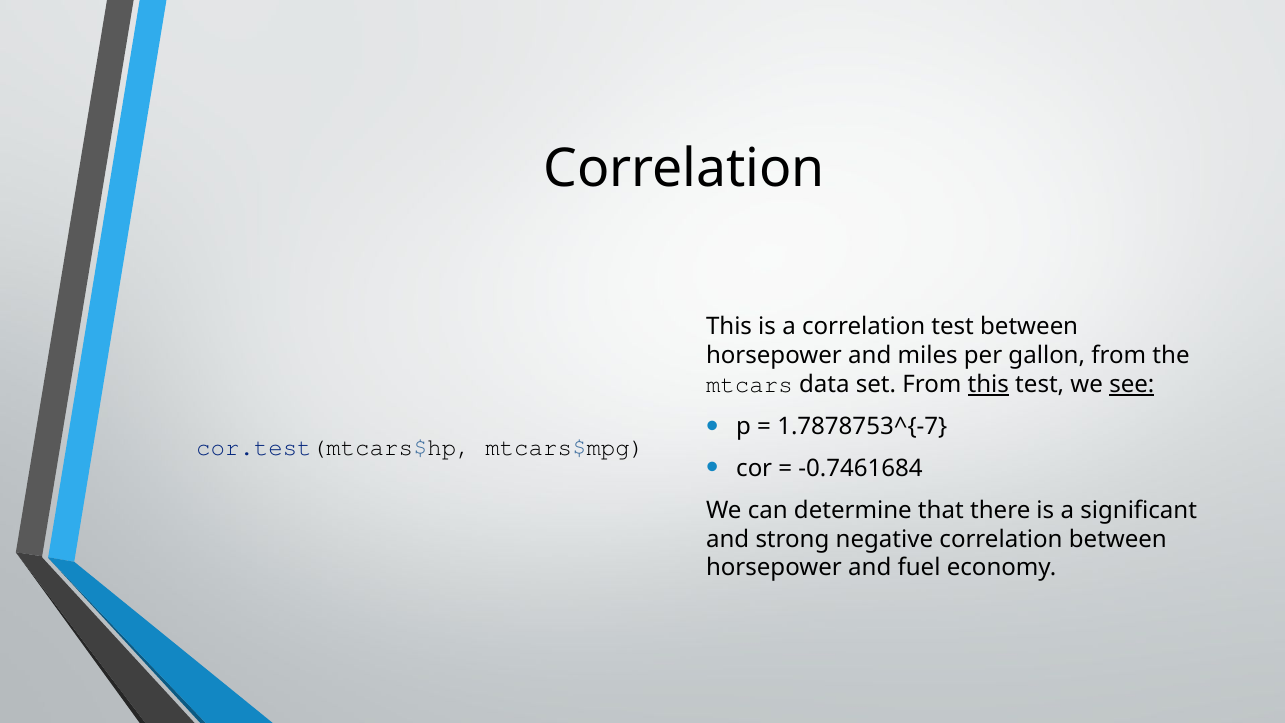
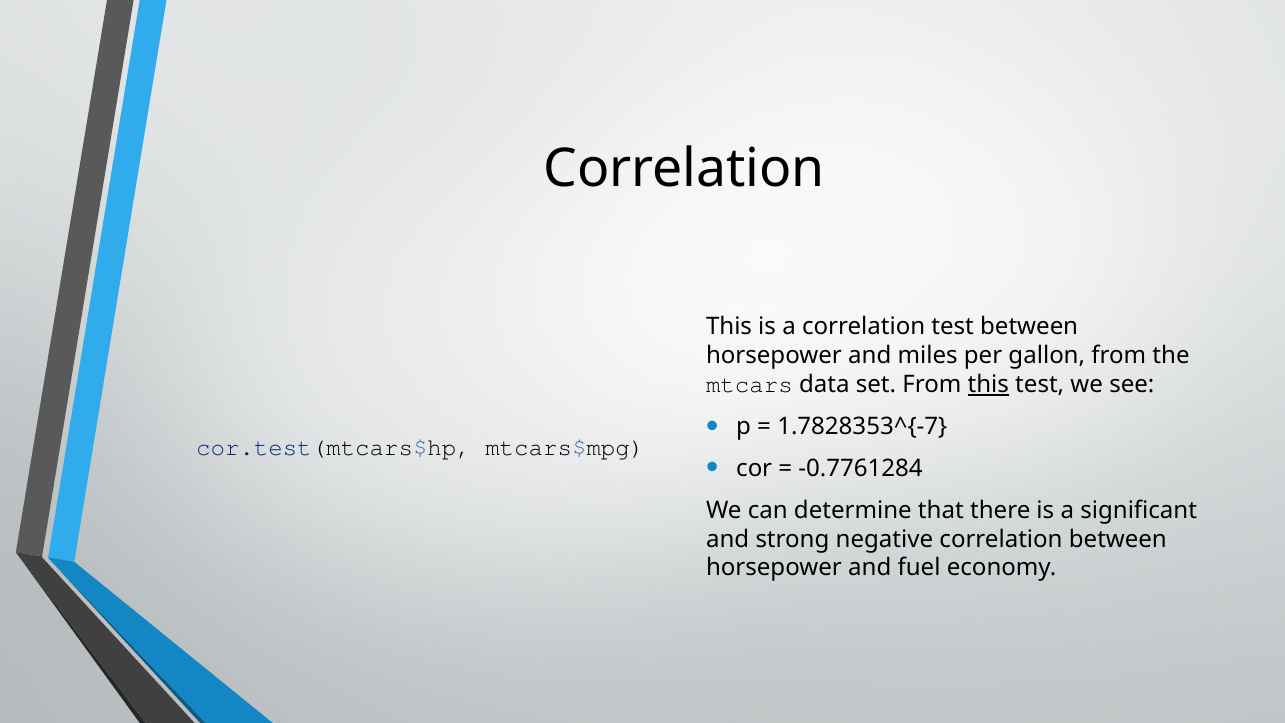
see underline: present -> none (1132, 385)
1.7878753^{-7: 1.7878753^{-7 -> 1.7828353^{-7 (862, 426)
-0.7461684: -0.7461684 -> -0.7761284 (861, 468)
